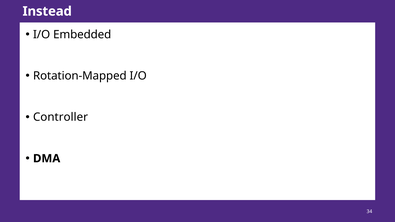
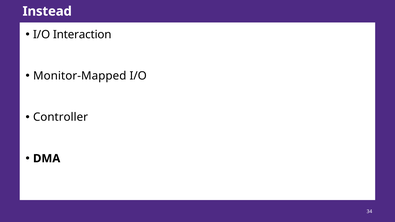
Embedded: Embedded -> Interaction (82, 35)
Rotation-Mapped: Rotation-Mapped -> Monitor-Mapped (80, 76)
